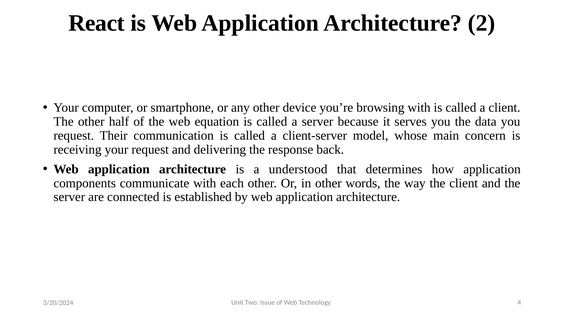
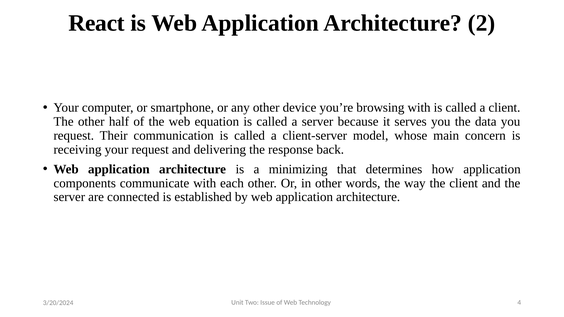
understood: understood -> minimizing (298, 169)
